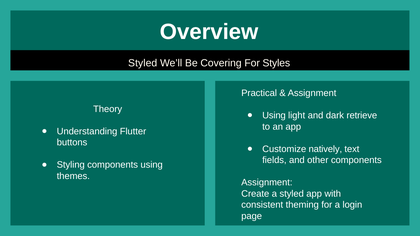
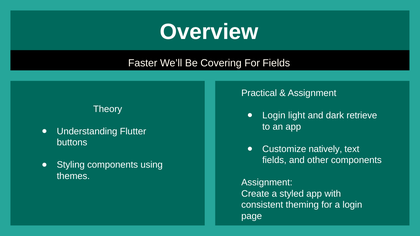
Styled: Styled -> Faster (143, 63)
For Styles: Styles -> Fields (276, 63)
Using: Using -> Login (274, 116)
